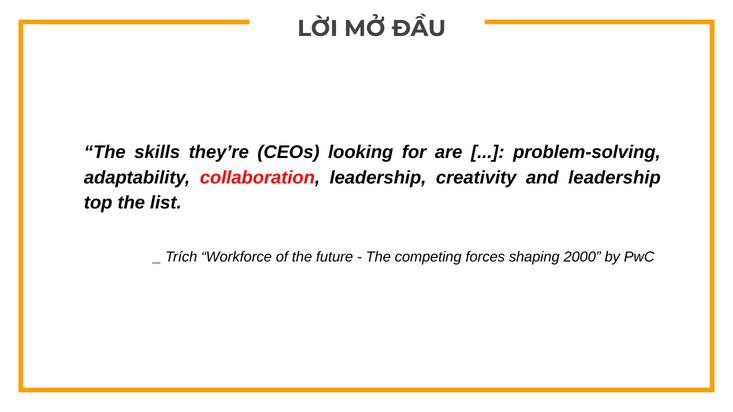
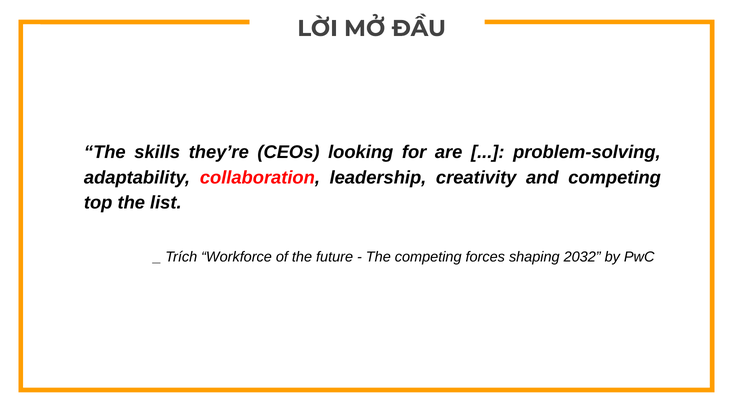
and leadership: leadership -> competing (615, 178)
2000: 2000 -> 2032 (582, 257)
